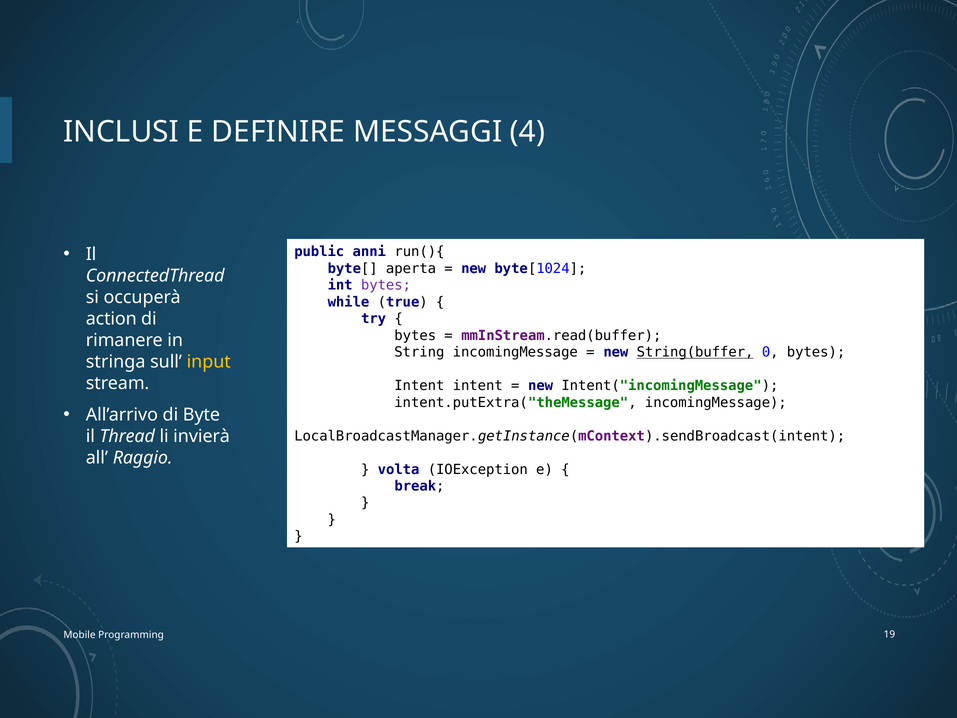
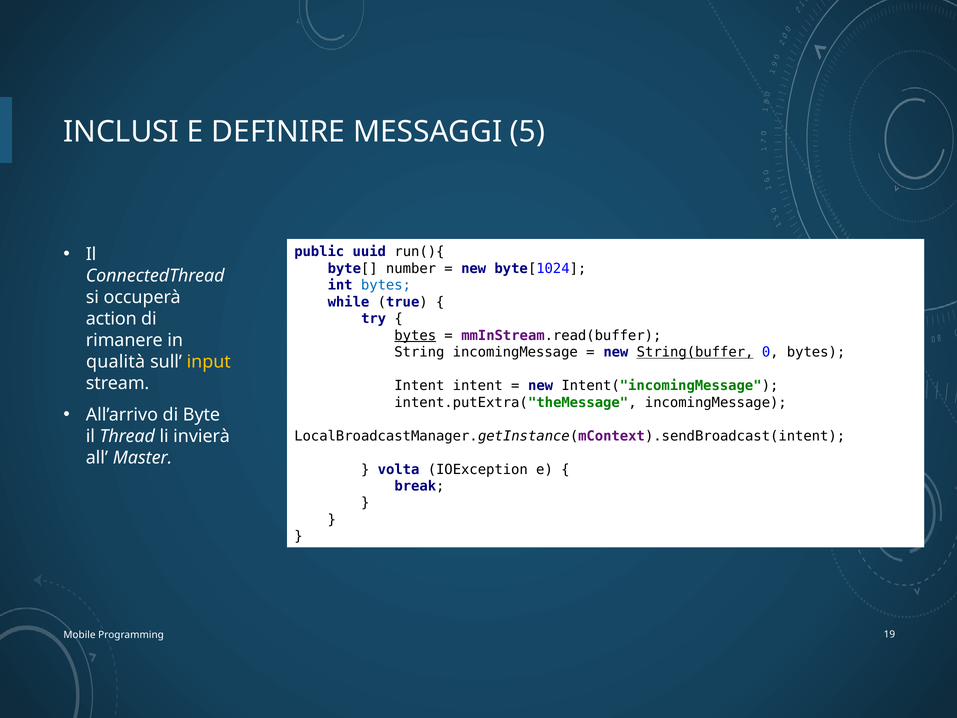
4: 4 -> 5 (527, 132)
anni: anni -> uuid (369, 252)
aperta: aperta -> number (411, 269)
bytes colour: purple -> blue (386, 285)
bytes underline: none -> present (415, 335)
stringa: stringa -> qualità (116, 362)
Raggio: Raggio -> Master (143, 458)
